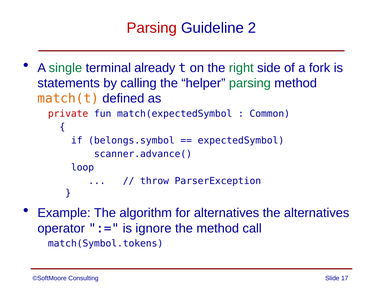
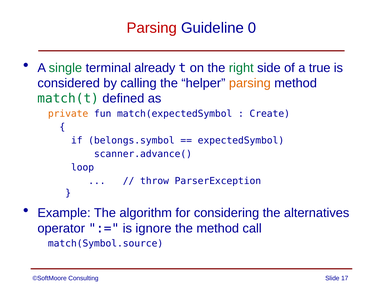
2: 2 -> 0 (252, 28)
fork: fork -> true (320, 68)
statements: statements -> considered (69, 83)
parsing colour: green -> orange (250, 83)
match(t colour: orange -> green (68, 98)
private colour: red -> orange (68, 113)
Common: Common -> Create (270, 113)
for alternatives: alternatives -> considering (227, 212)
match(Symbol.tokens: match(Symbol.tokens -> match(Symbol.source (106, 243)
